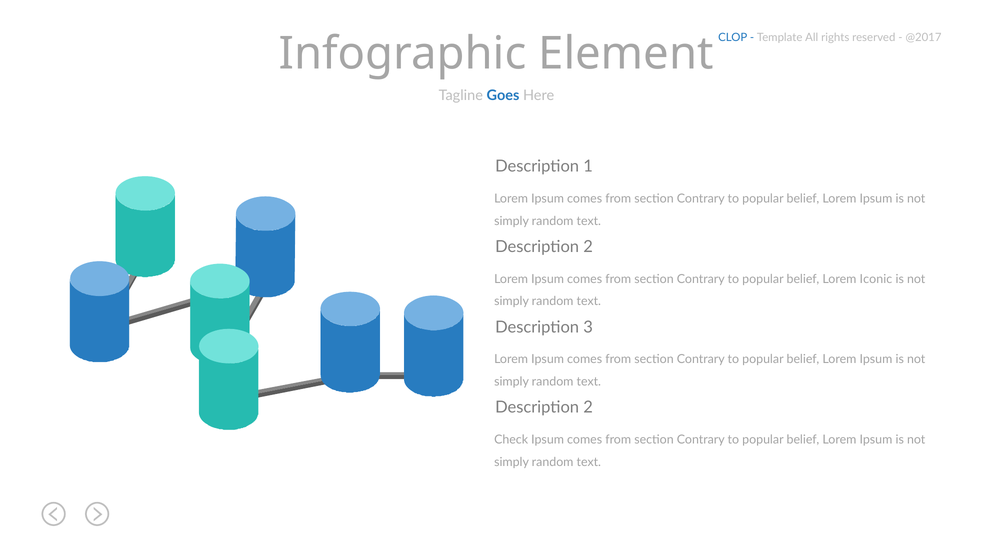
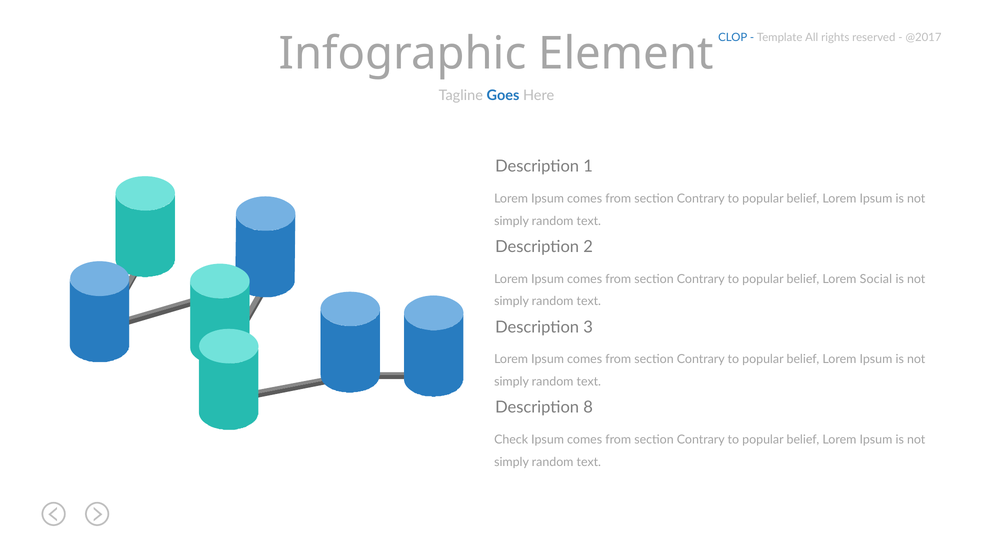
Iconic: Iconic -> Social (876, 279)
2: 2 -> 8 (588, 407)
